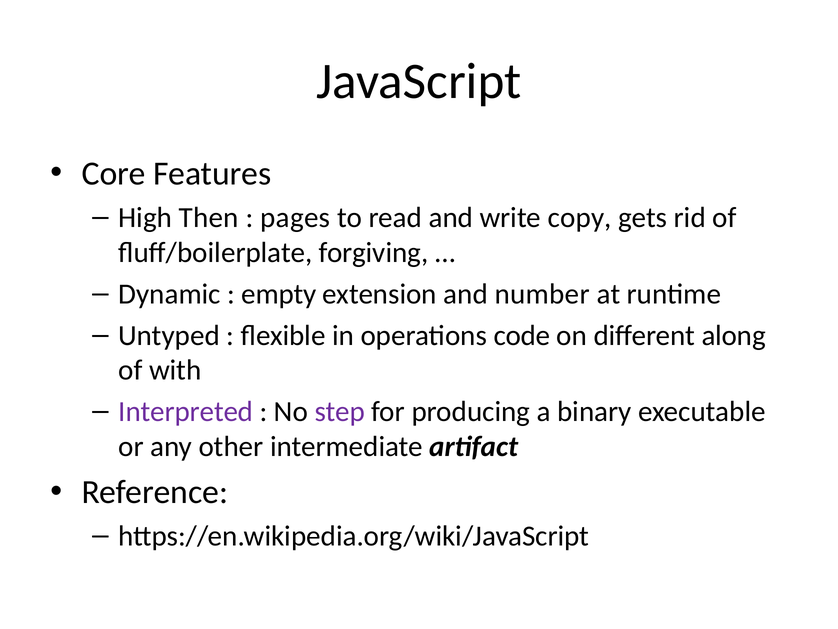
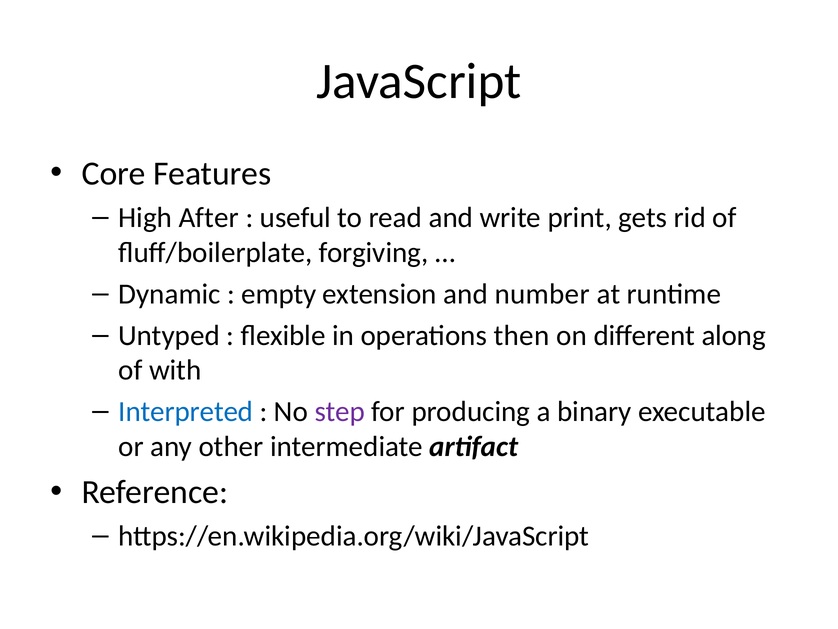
Then: Then -> After (209, 217)
pages: pages -> useful (295, 217)
copy: copy -> print (580, 217)
code: code -> then (522, 335)
Interpreted colour: purple -> blue (186, 412)
